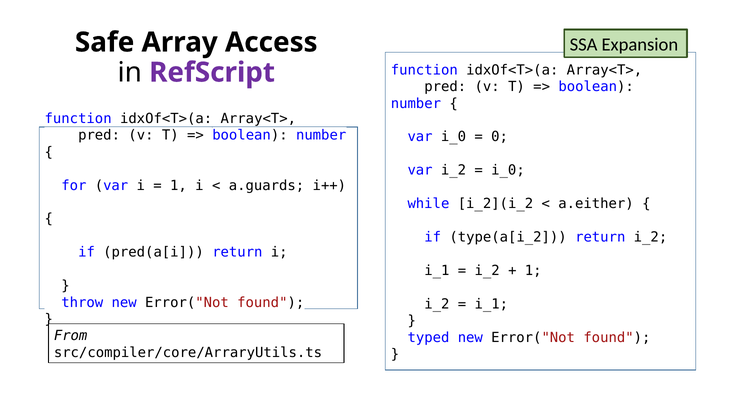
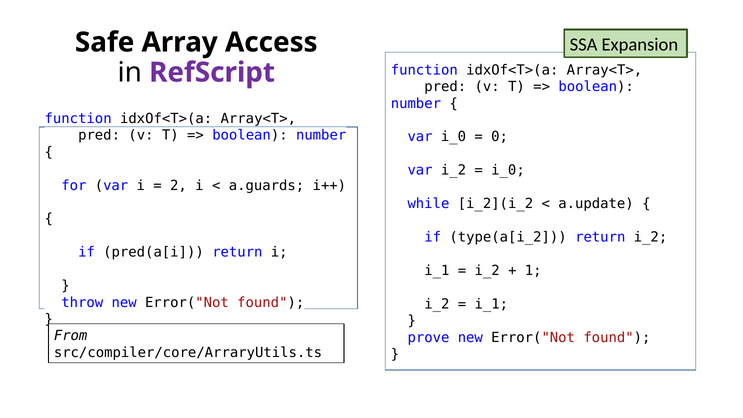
1: 1 -> 2 (178, 185)
a.either: a.either -> a.update (596, 204)
typed: typed -> prove (428, 337)
